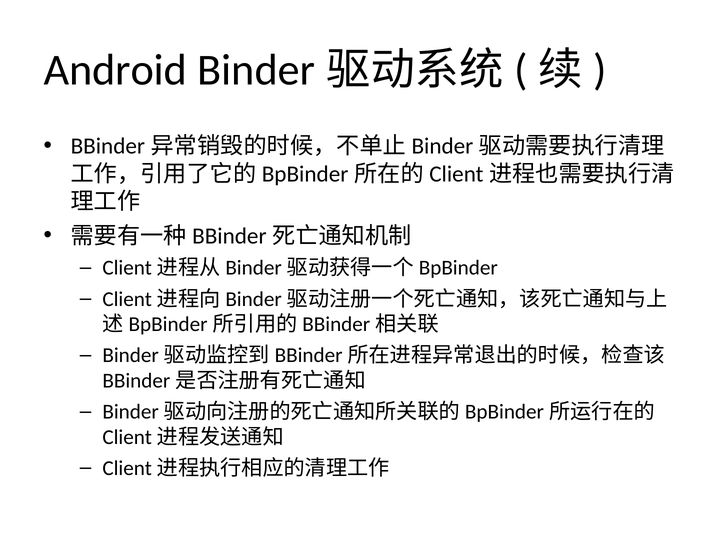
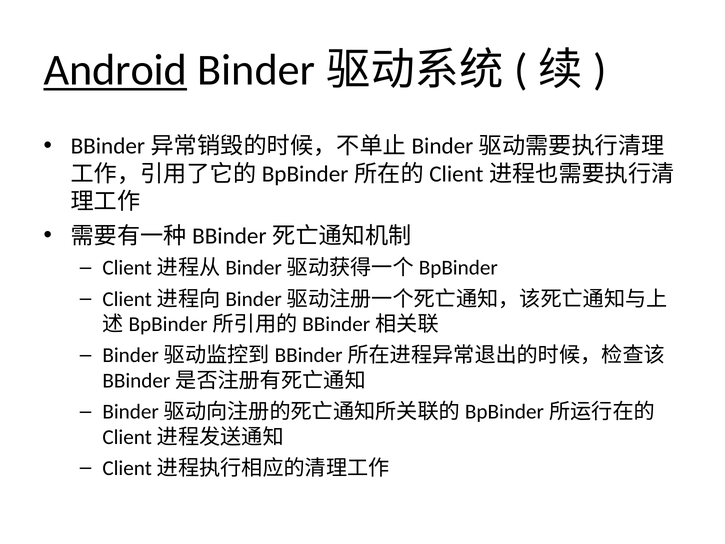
Android underline: none -> present (115, 70)
